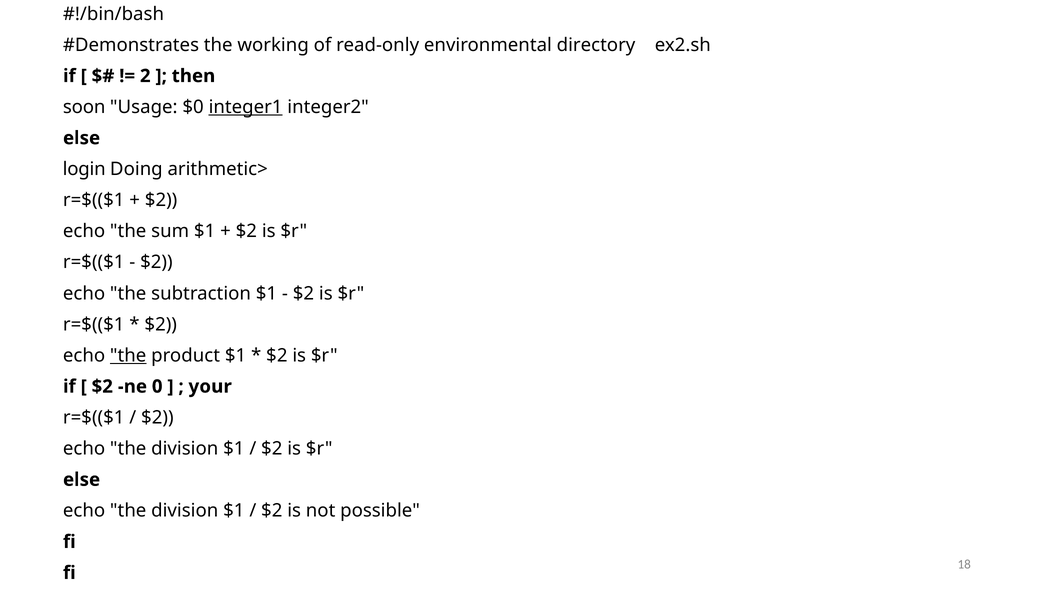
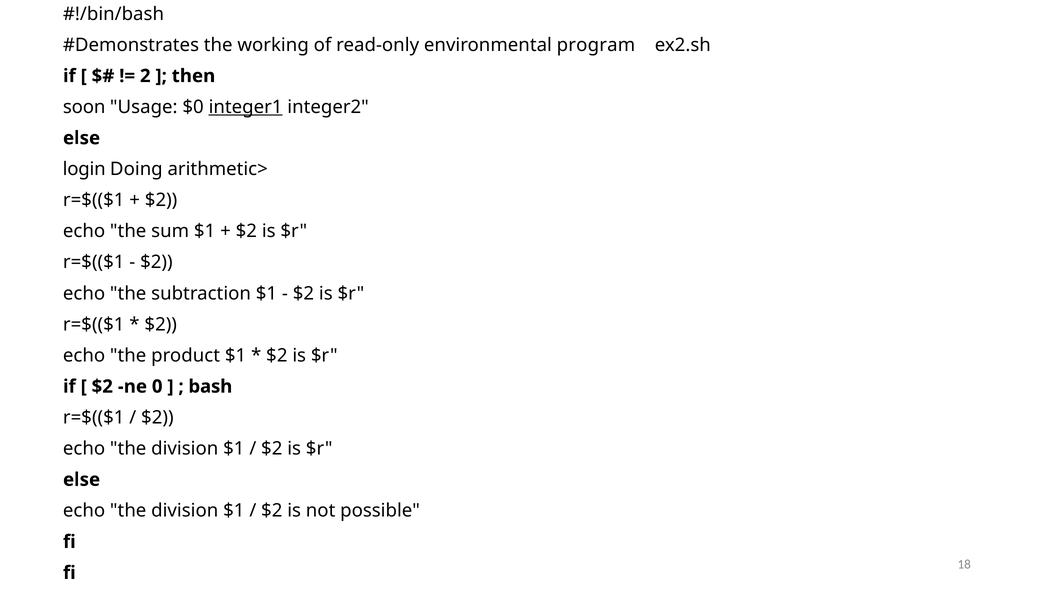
directory: directory -> program (596, 45)
the underline: present -> none (128, 356)
your: your -> bash (210, 387)
